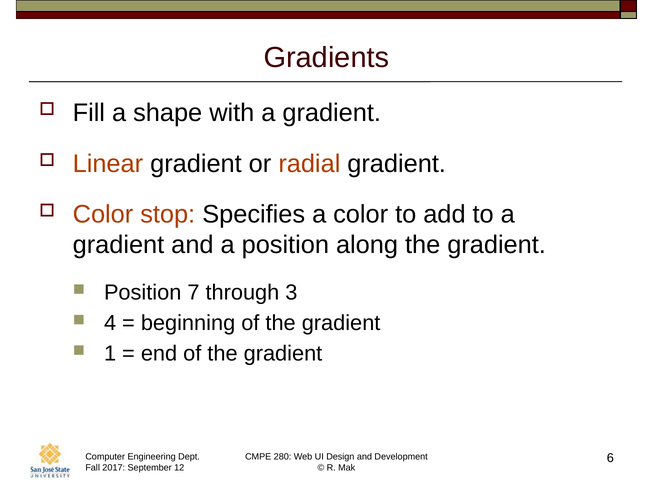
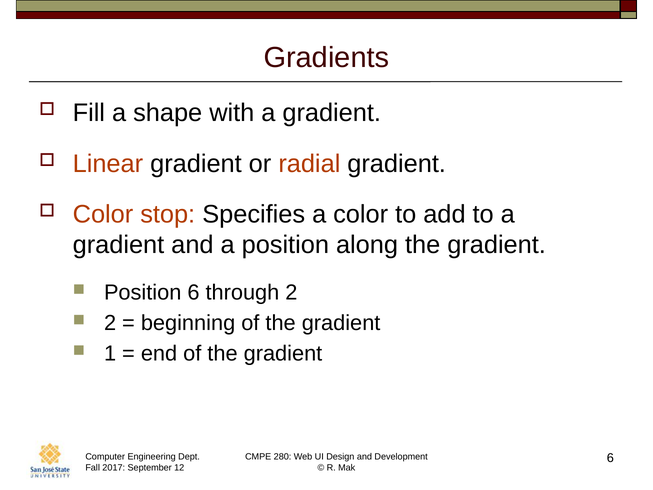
Position 7: 7 -> 6 (194, 293)
through 3: 3 -> 2 (291, 293)
4: 4 -> 2 (110, 323)
